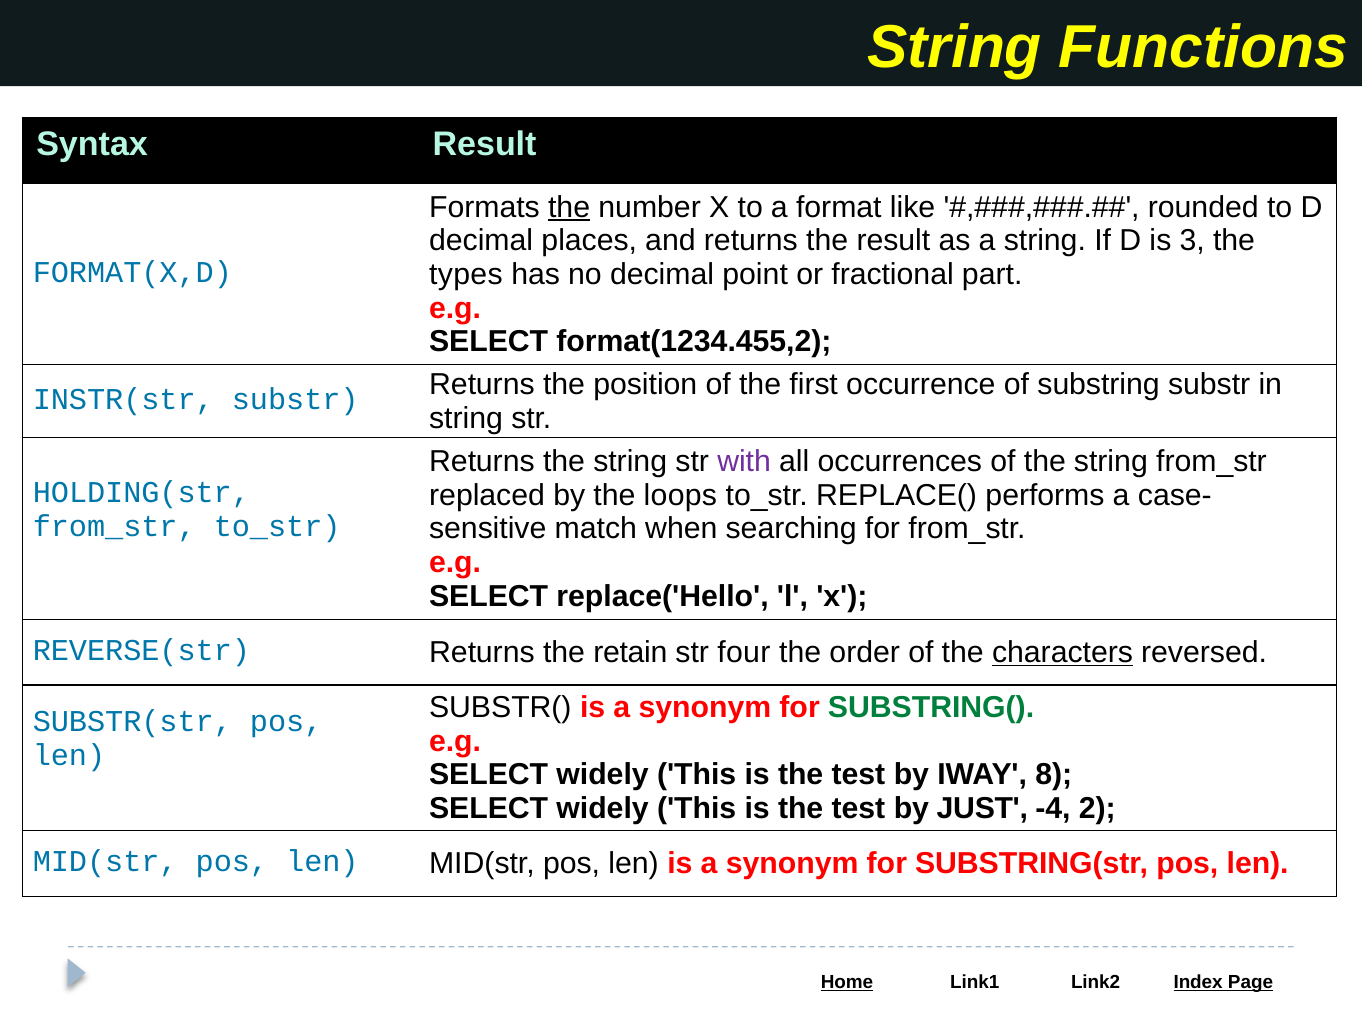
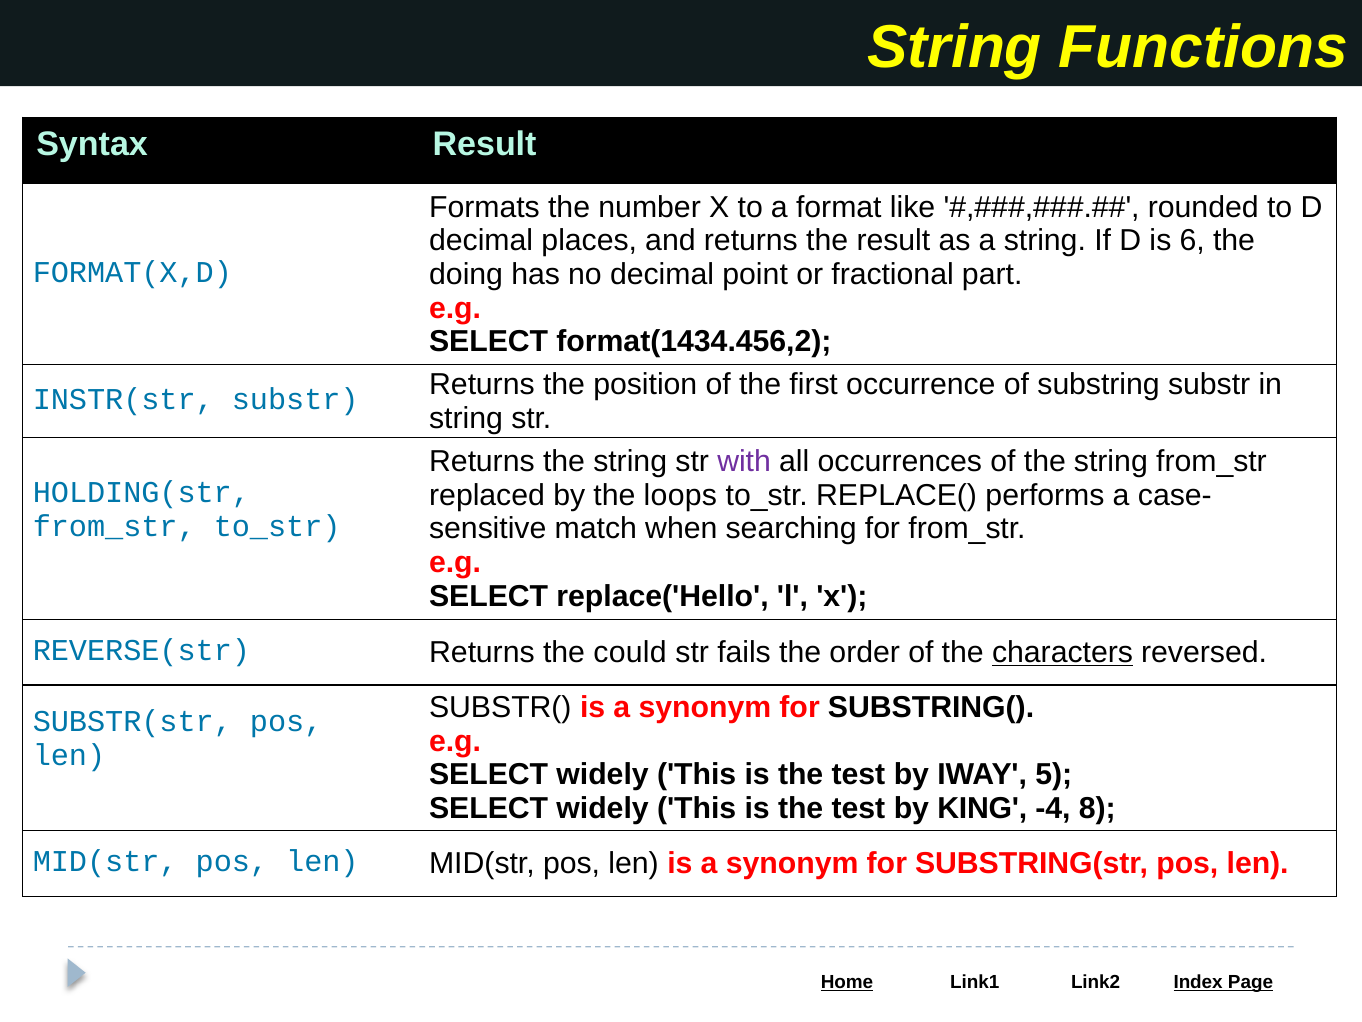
the underline: present -> none (569, 207)
3: 3 -> 6 (1192, 241)
types: types -> doing (466, 274)
format(1234.455,2: format(1234.455,2 -> format(1434.456,2 (694, 342)
retain: retain -> could (630, 652)
four: four -> fails (744, 652)
SUBSTRING( colour: green -> black (931, 707)
8: 8 -> 5 (1054, 775)
JUST: JUST -> KING (982, 808)
2: 2 -> 8 (1097, 808)
